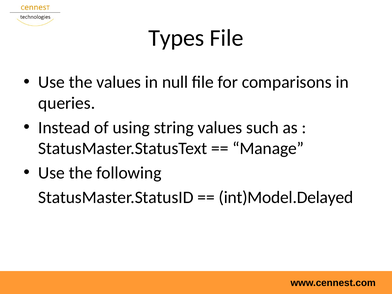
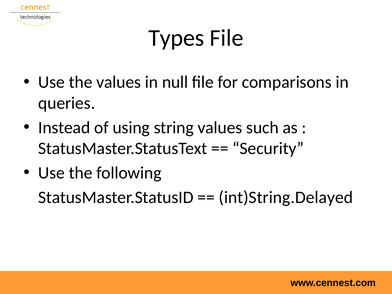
Manage: Manage -> Security (268, 148)
int)Model.Delayed: int)Model.Delayed -> int)String.Delayed (286, 197)
